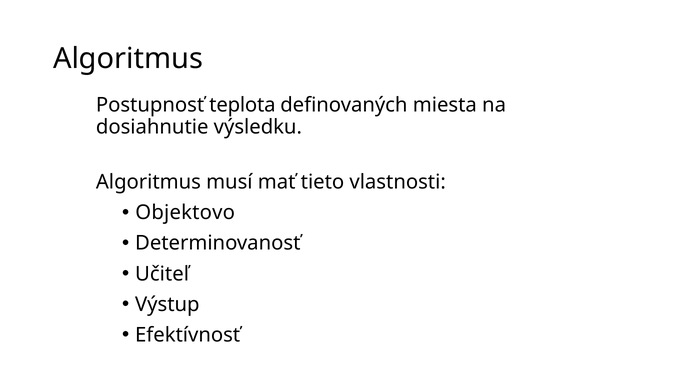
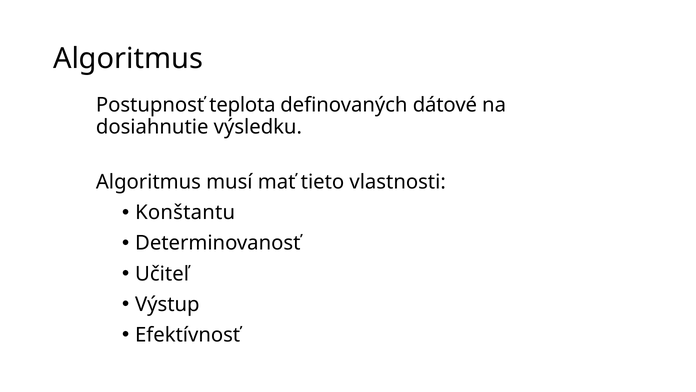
miesta: miesta -> dátové (445, 105)
Objektovo: Objektovo -> Konštantu (185, 212)
